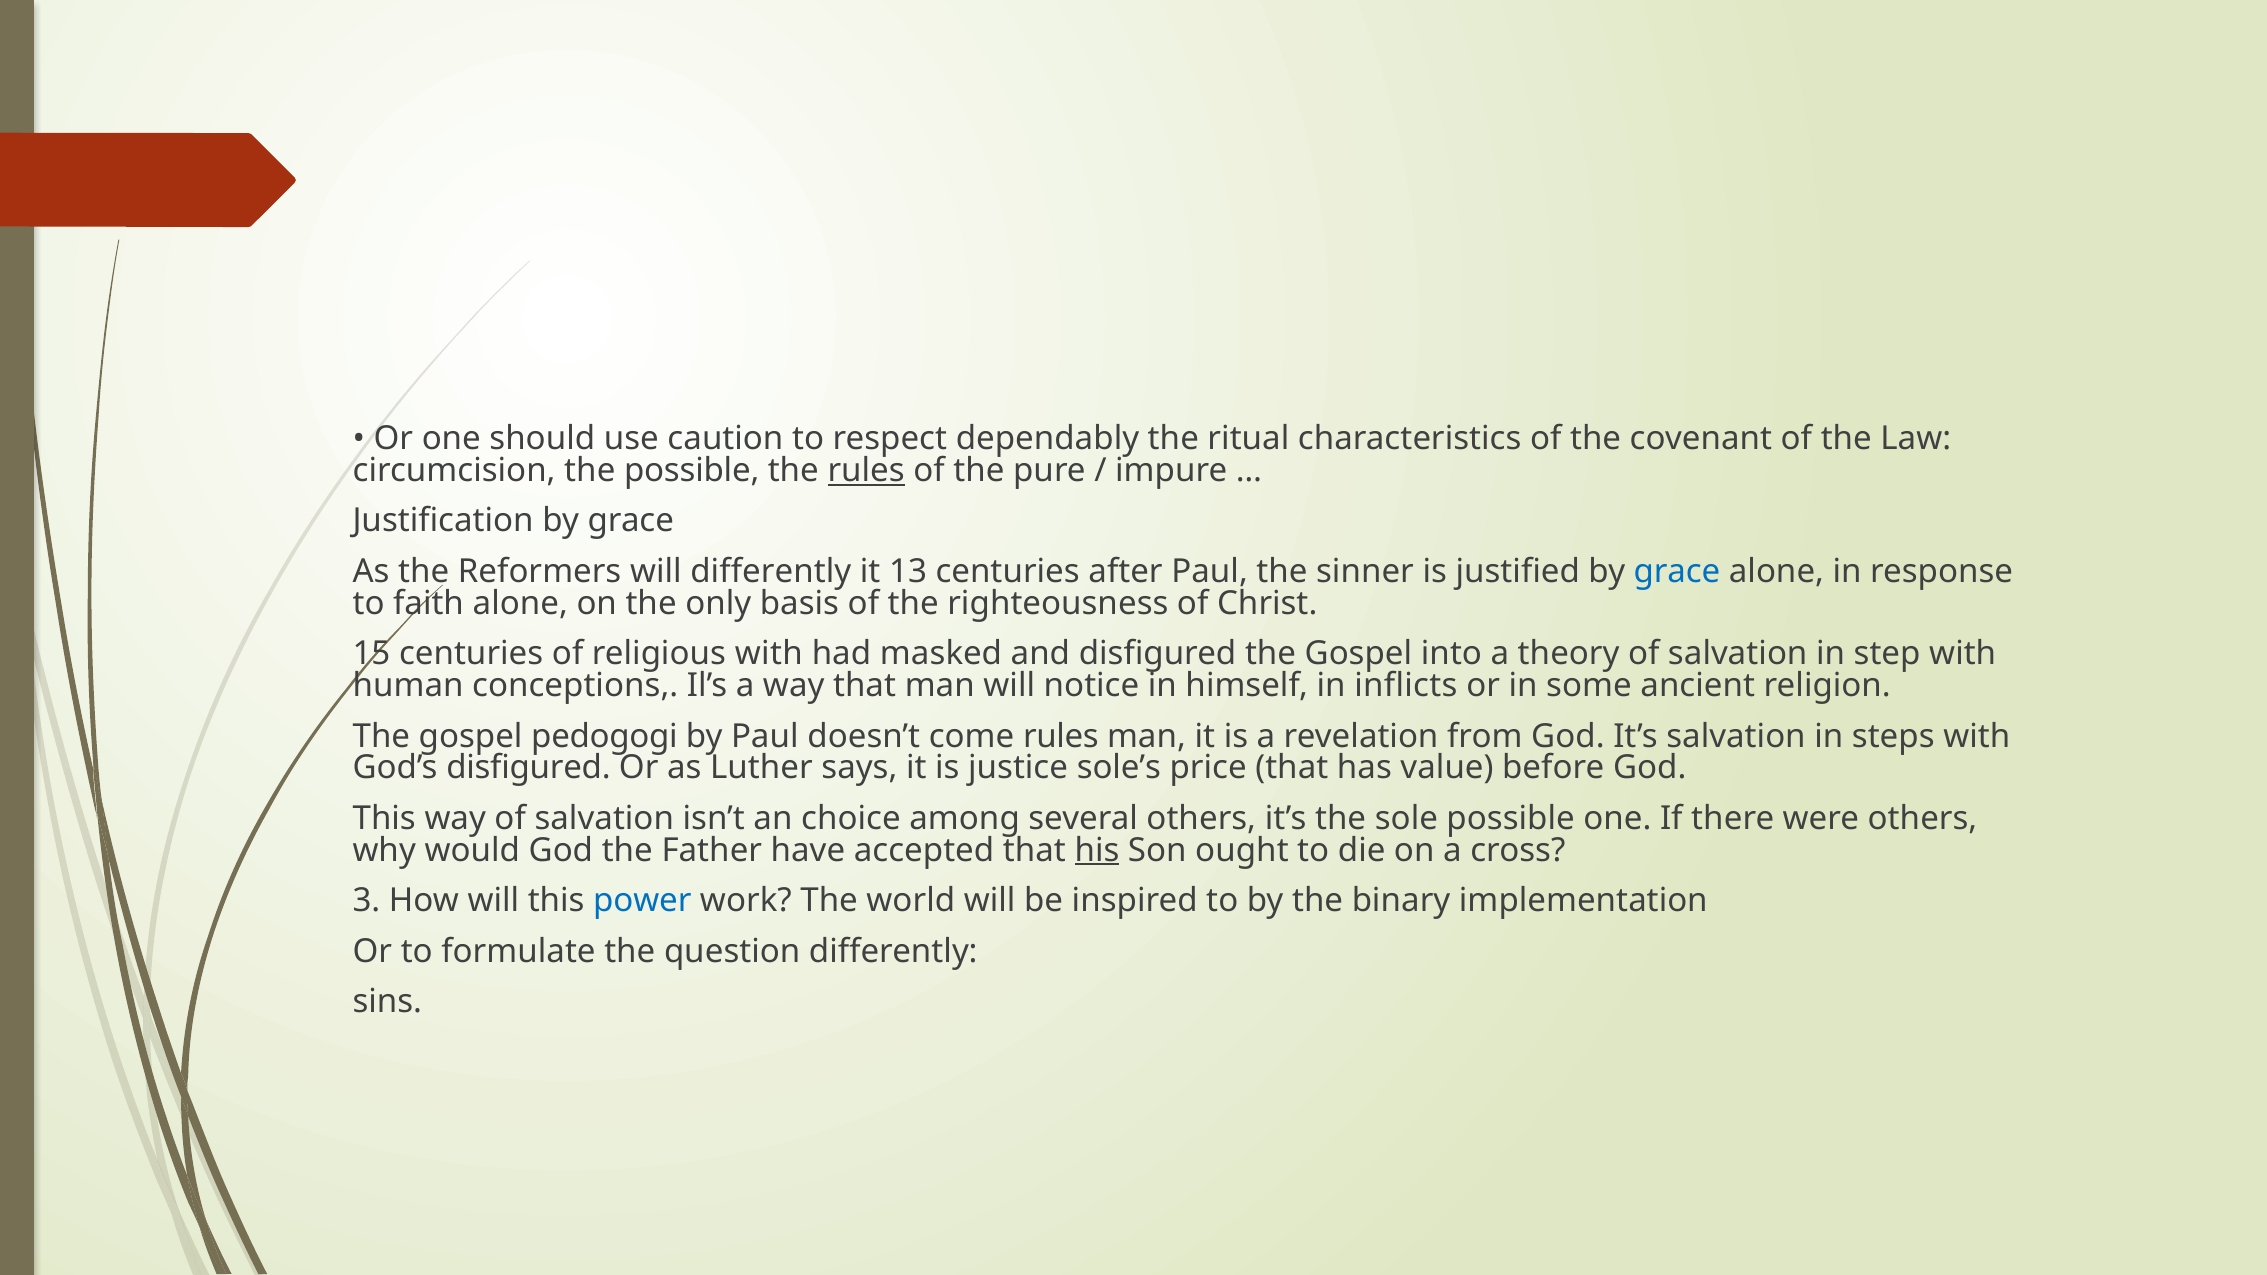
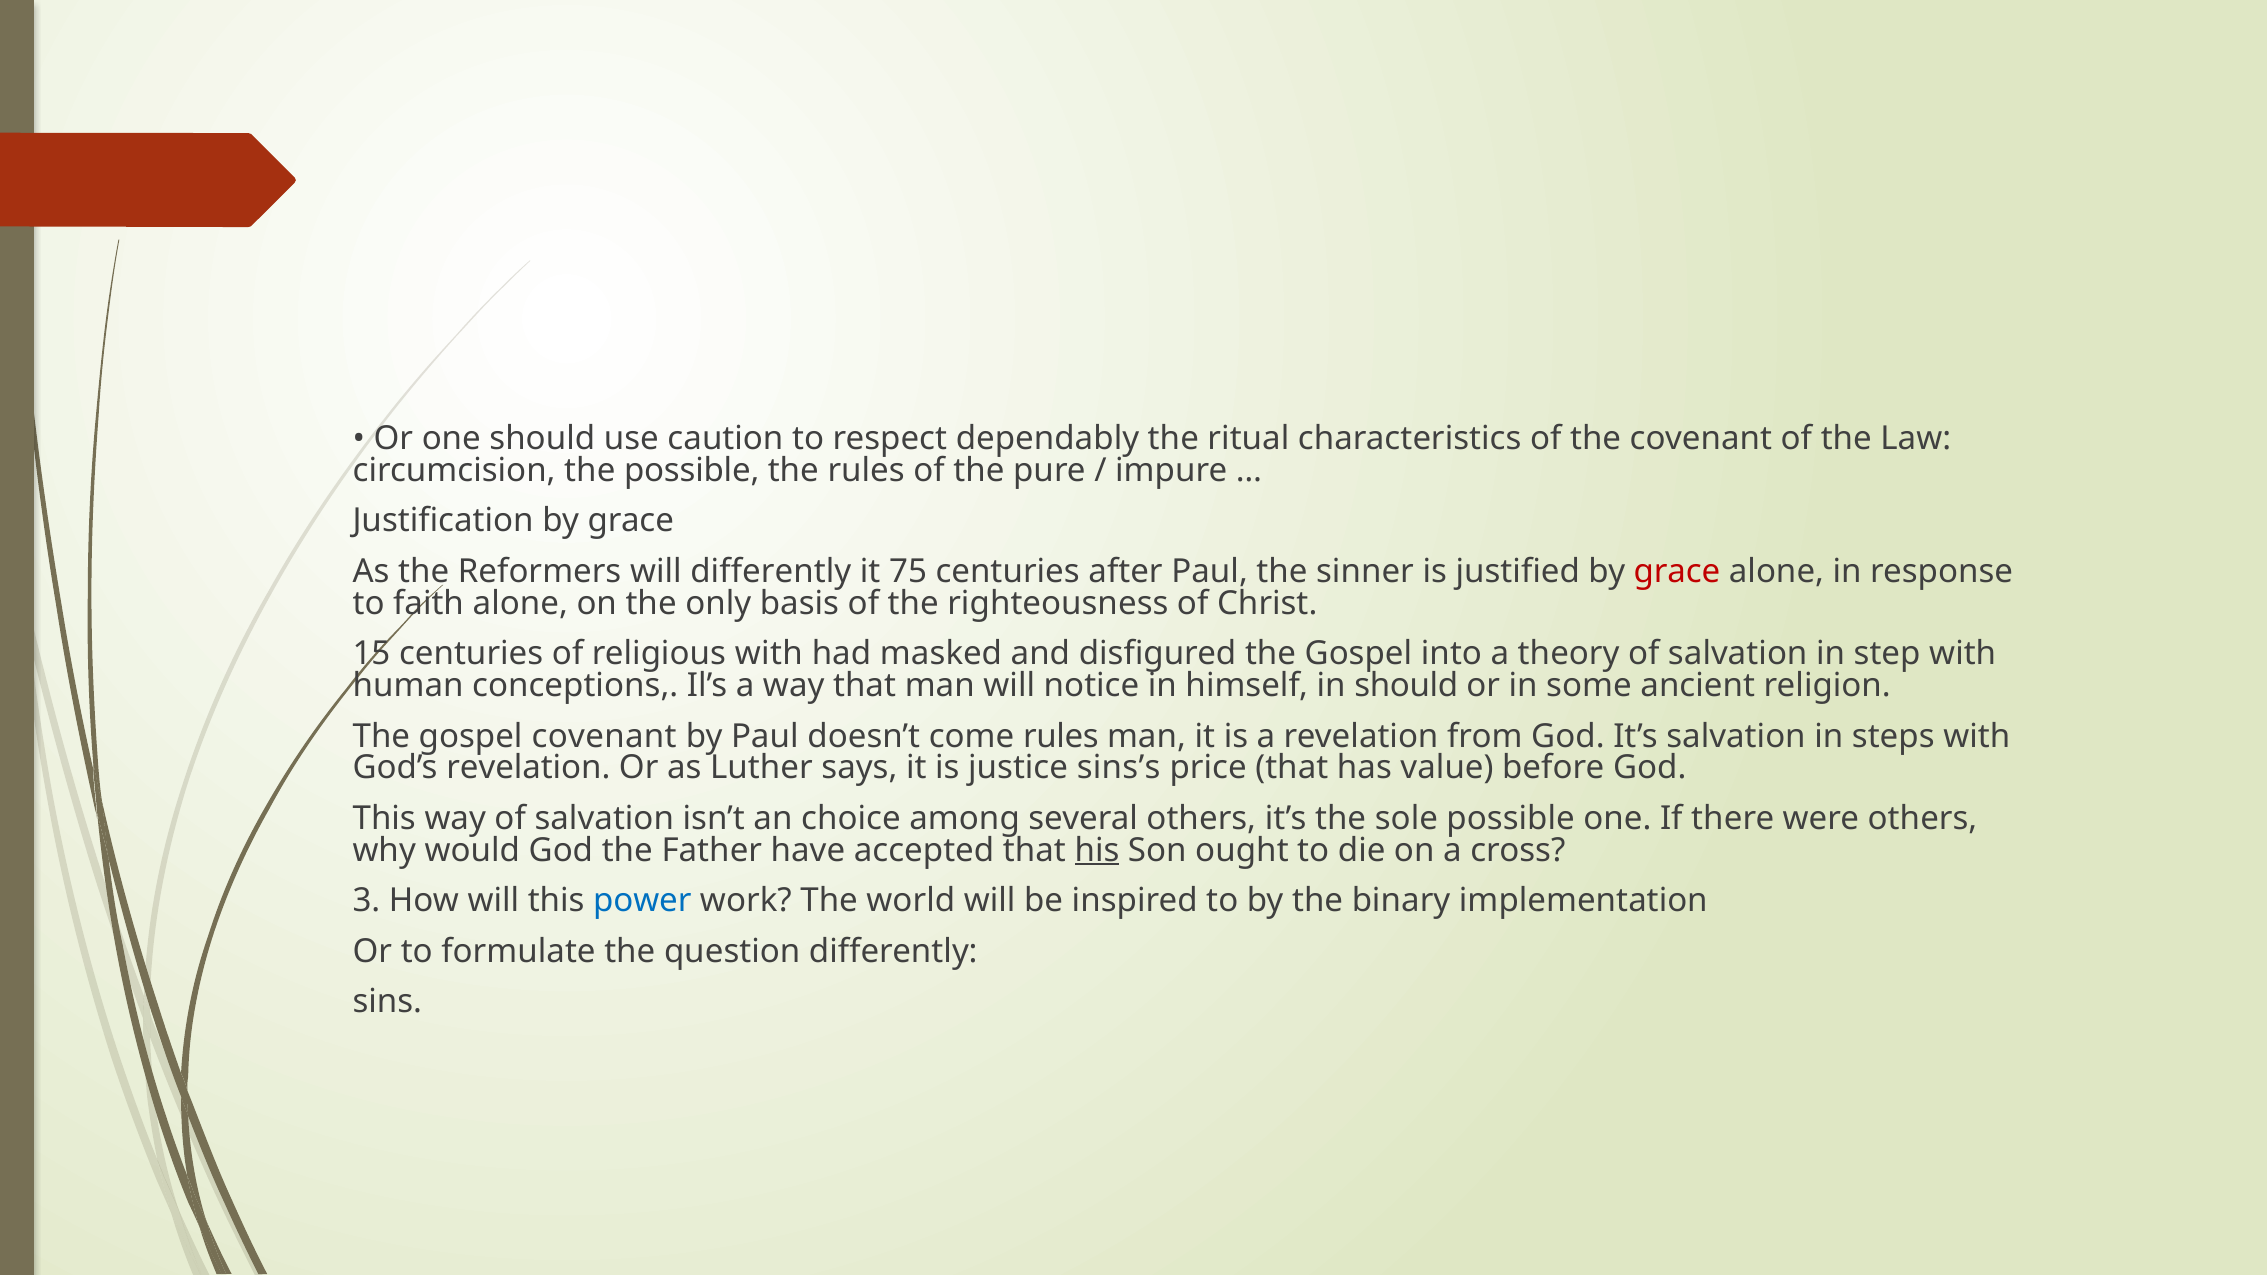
rules underline: present -> none (866, 470)
13: 13 -> 75 (908, 572)
grace colour: blue -> red (1677, 572)
in inflicts: inflicts -> should (1406, 686)
gospel pedogogi: pedogogi -> covenant (604, 736)
God’s disfigured: disfigured -> revelation (528, 768)
sole’s: sole’s -> sins’s (1119, 768)
